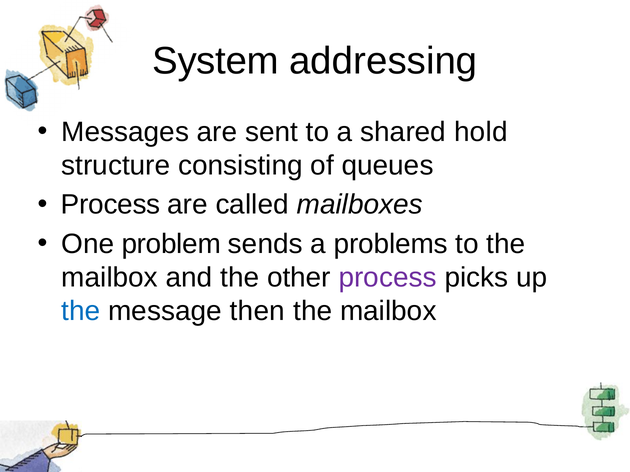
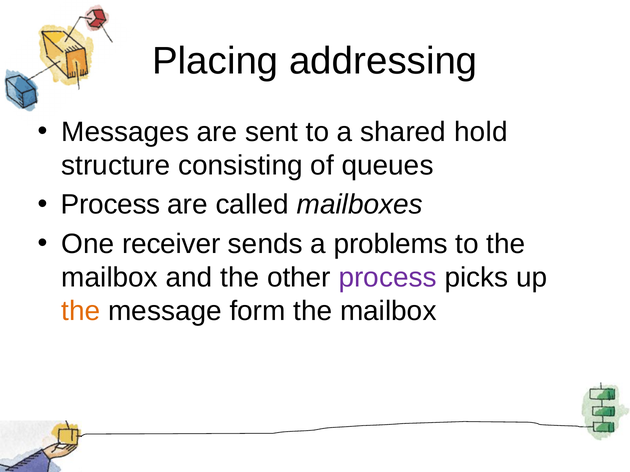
System: System -> Placing (215, 61)
problem: problem -> receiver (171, 244)
the colour: blue -> orange (81, 311)
then: then -> form (258, 311)
